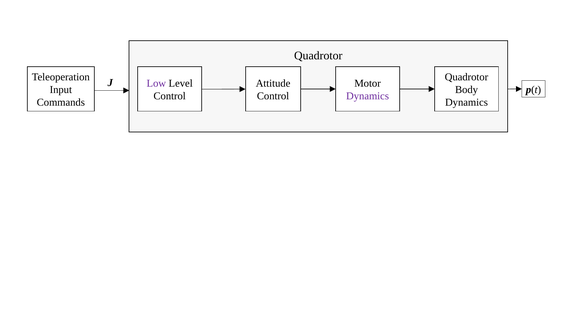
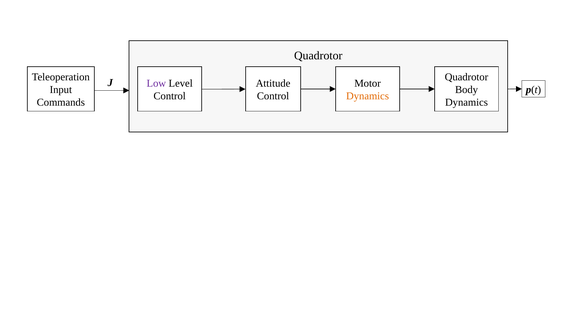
Dynamics colour: purple -> orange (368, 96)
